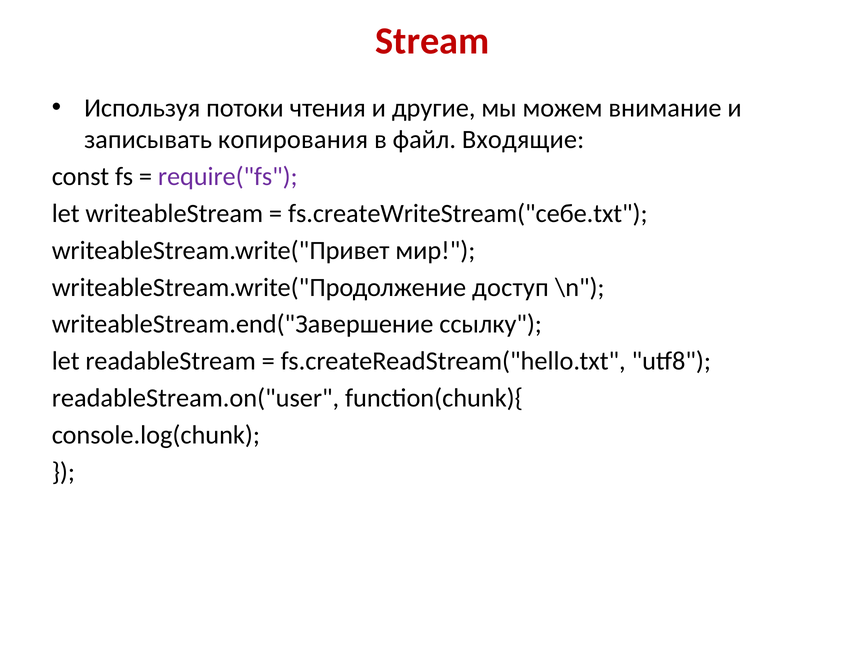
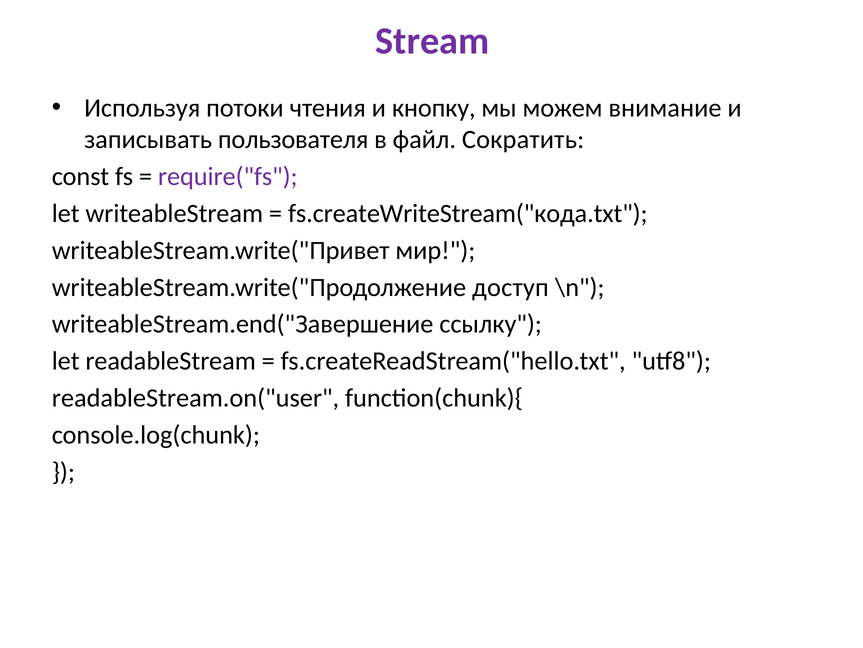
Stream colour: red -> purple (432, 41)
другие: другие -> кнопку (434, 108)
копирования: копирования -> пользователя (293, 139)
Входящие: Входящие -> Сократить (523, 139)
fs.createWriteStream("себе.txt: fs.createWriteStream("себе.txt -> fs.createWriteStream("кода.txt (468, 213)
